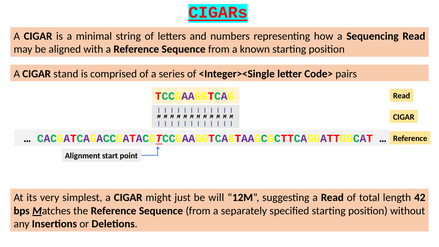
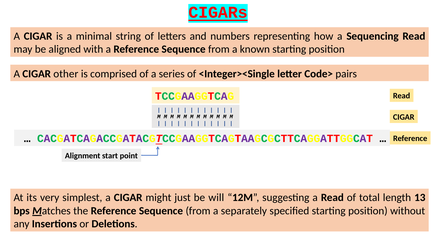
stand: stand -> other (66, 74)
42: 42 -> 13 (420, 198)
